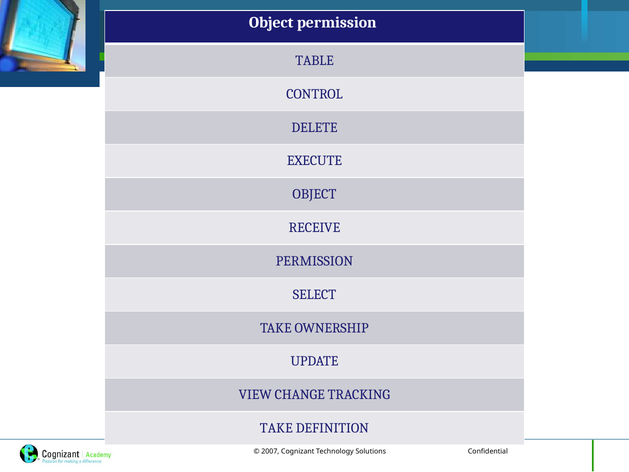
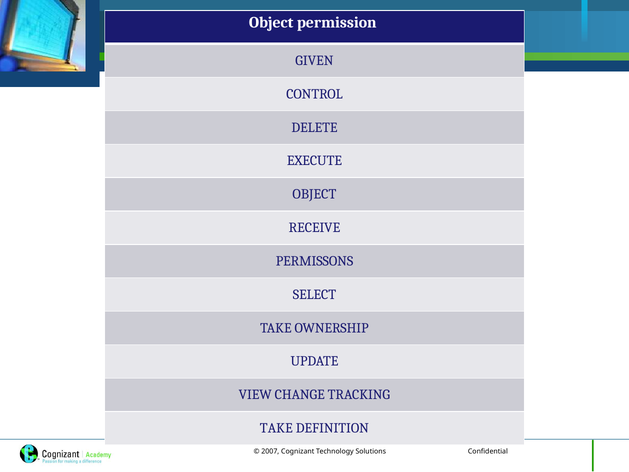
TABLE: TABLE -> GIVEN (314, 61)
PERMISSION: PERMISSION -> PERMISSONS (314, 261)
